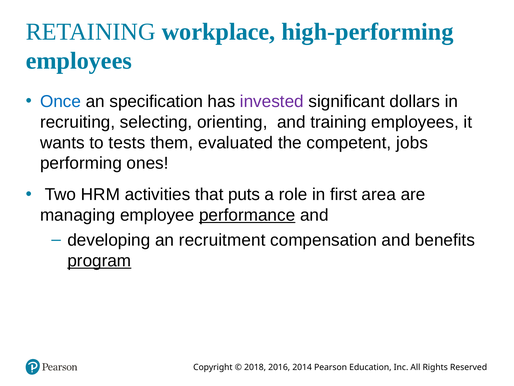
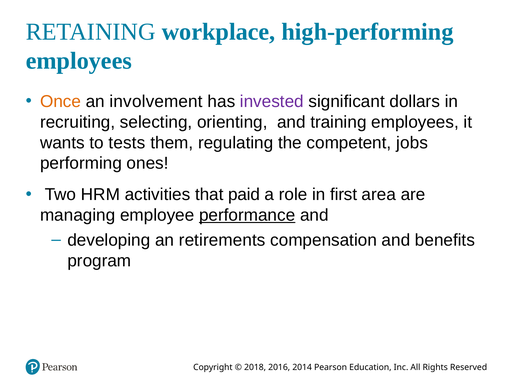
Once colour: blue -> orange (61, 101)
specification: specification -> involvement (156, 101)
evaluated: evaluated -> regulating (236, 143)
puts: puts -> paid (244, 194)
recruitment: recruitment -> retirements (222, 240)
program underline: present -> none (99, 260)
